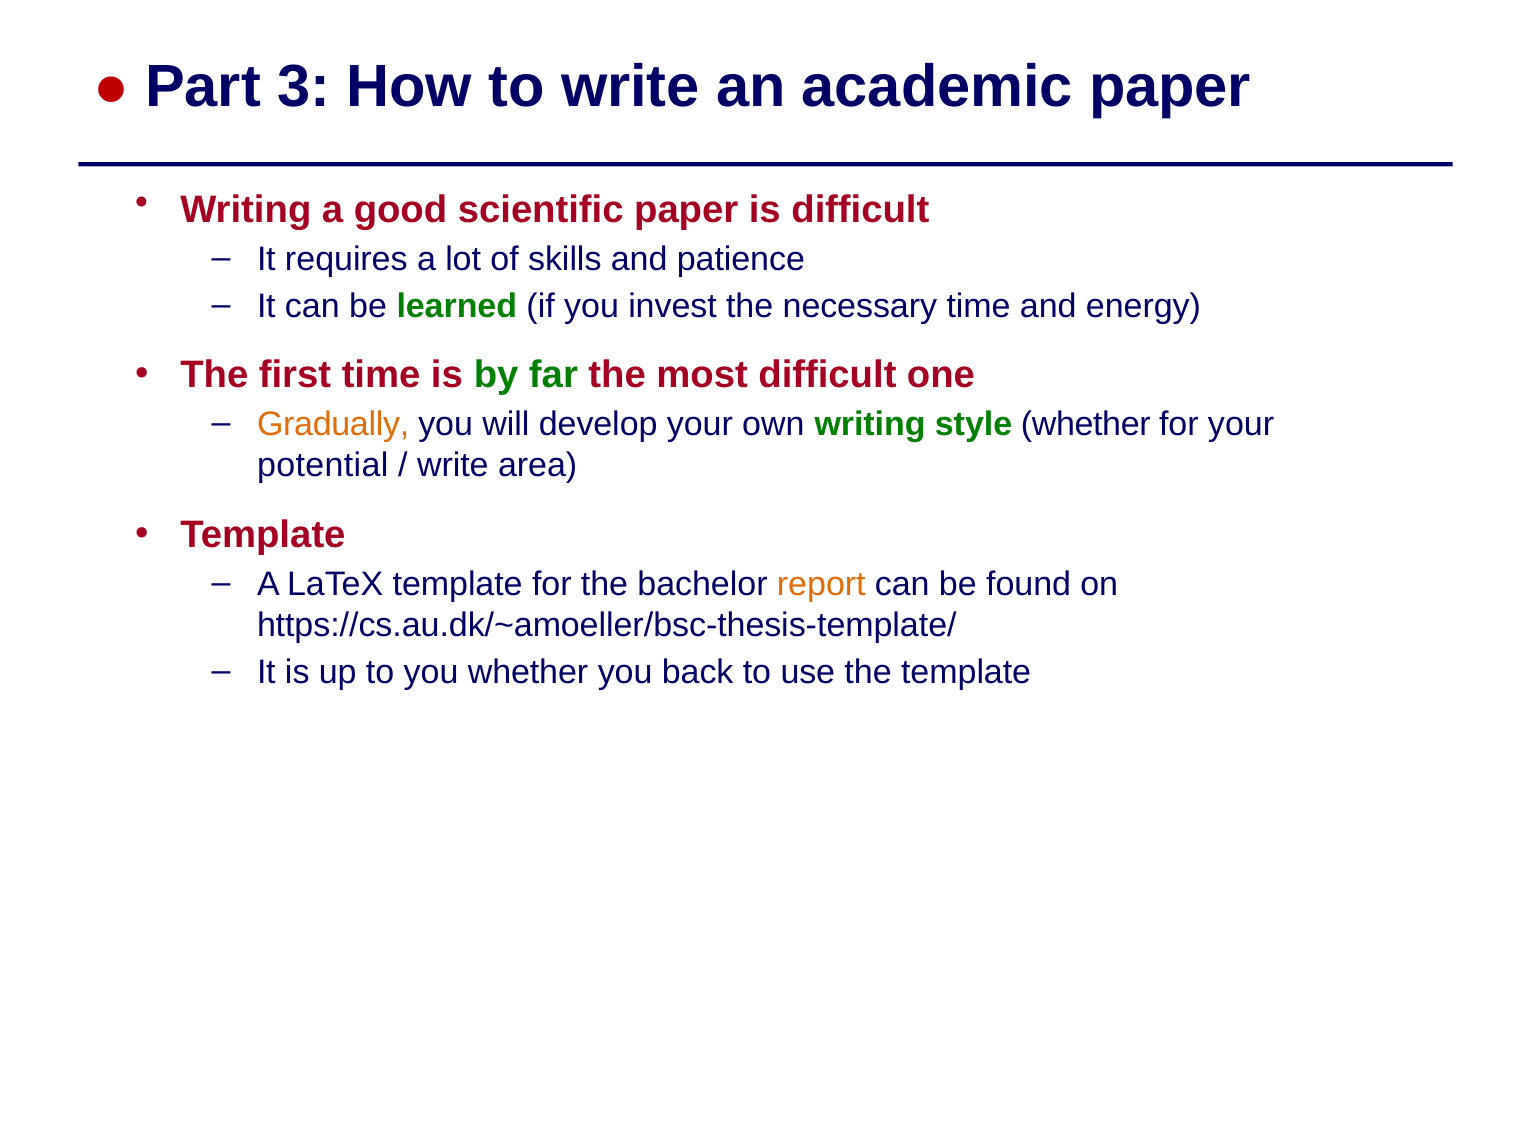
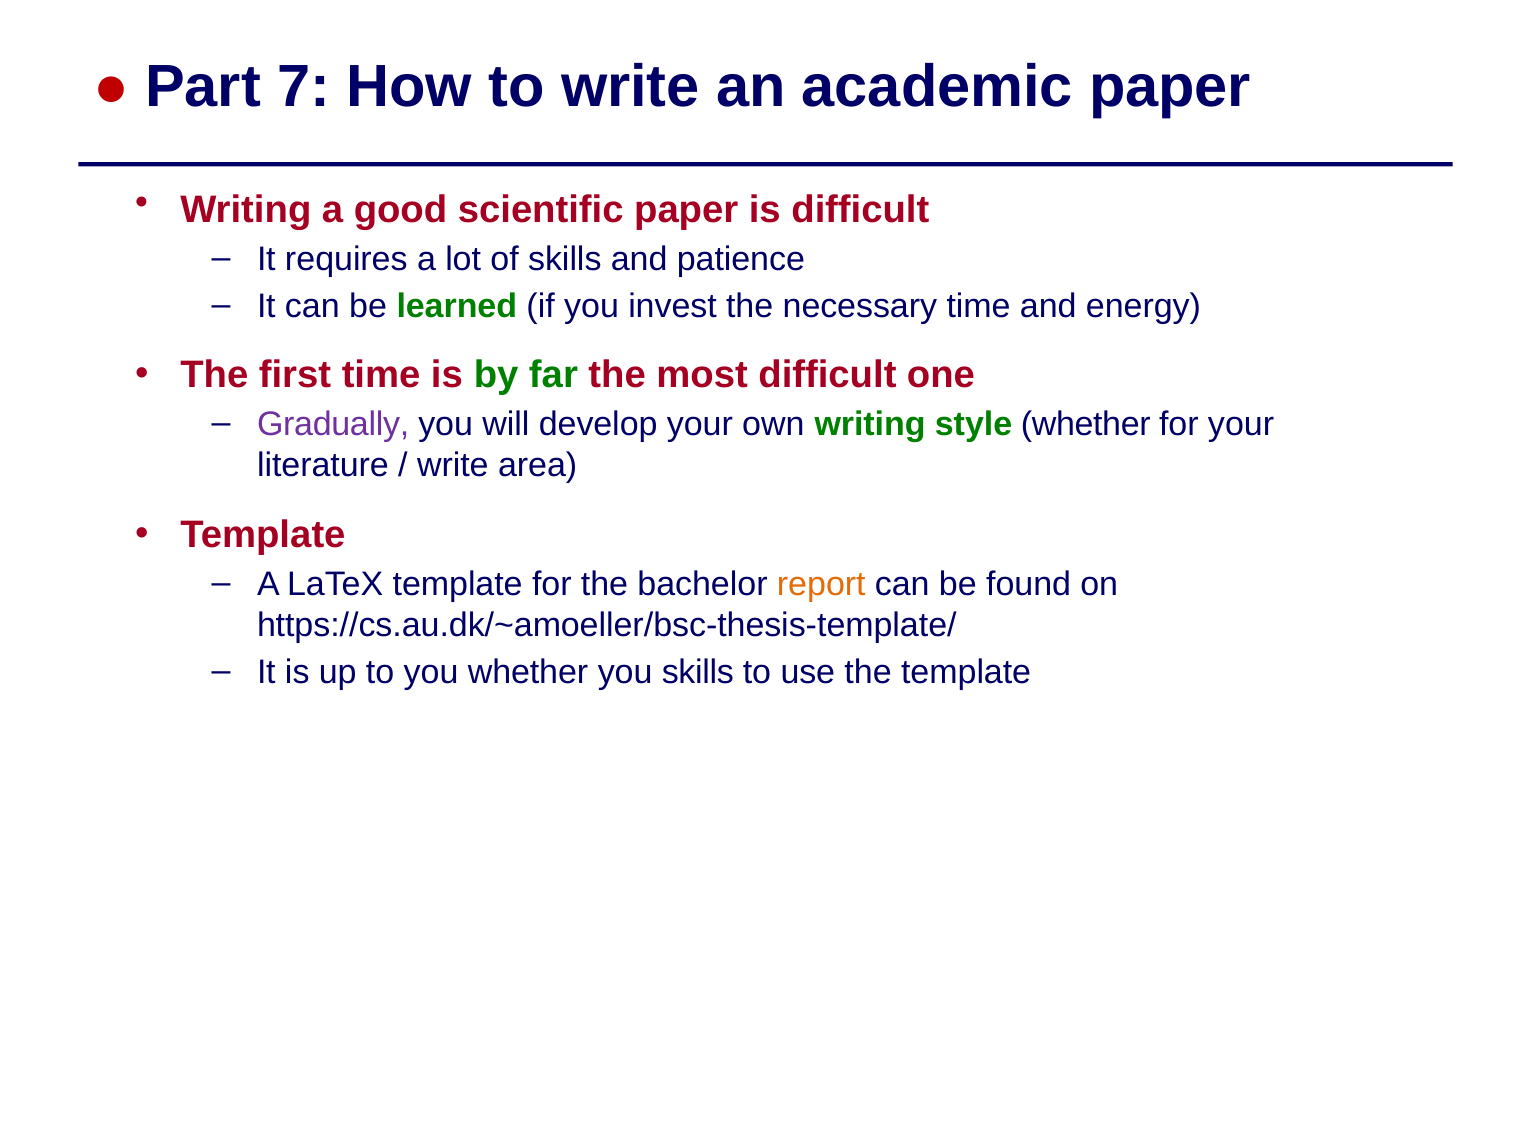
3: 3 -> 7 (304, 87)
Gradually colour: orange -> purple (333, 425)
potential: potential -> literature (323, 466)
you back: back -> skills (698, 672)
